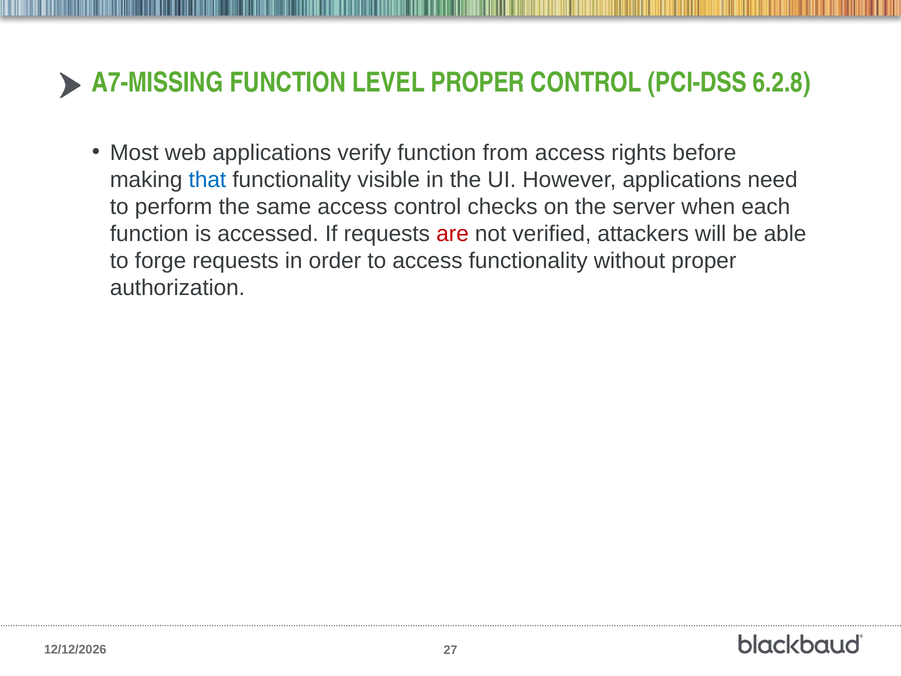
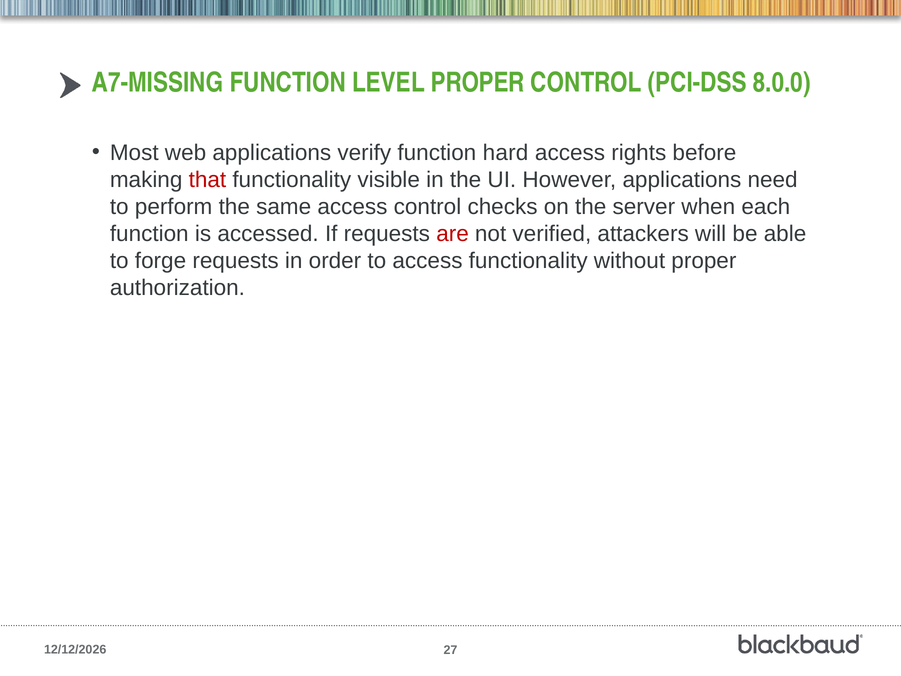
6.2.8: 6.2.8 -> 8.0.0 (782, 82)
from: from -> hard (506, 153)
that colour: blue -> red (207, 180)
